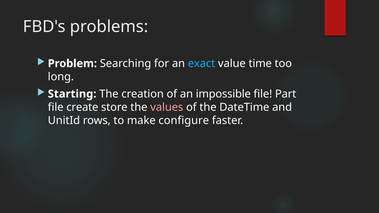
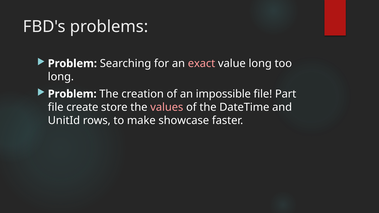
exact colour: light blue -> pink (202, 64)
value time: time -> long (260, 64)
Starting: Starting -> Problem (72, 94)
configure: configure -> showcase (184, 120)
